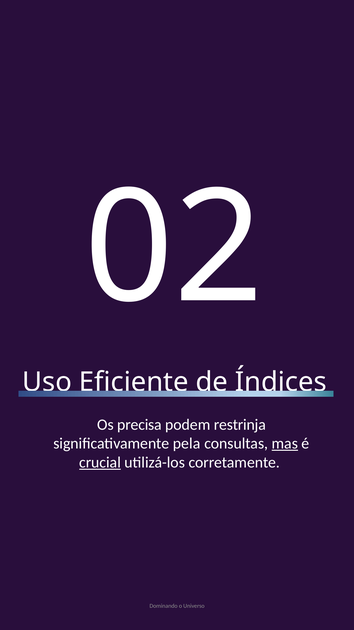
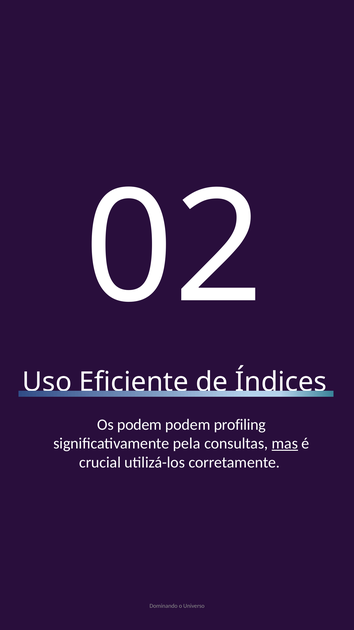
Os precisa: precisa -> podem (139, 424)
restrinja: restrinja -> profiling (240, 424)
crucial underline: present -> none (100, 462)
